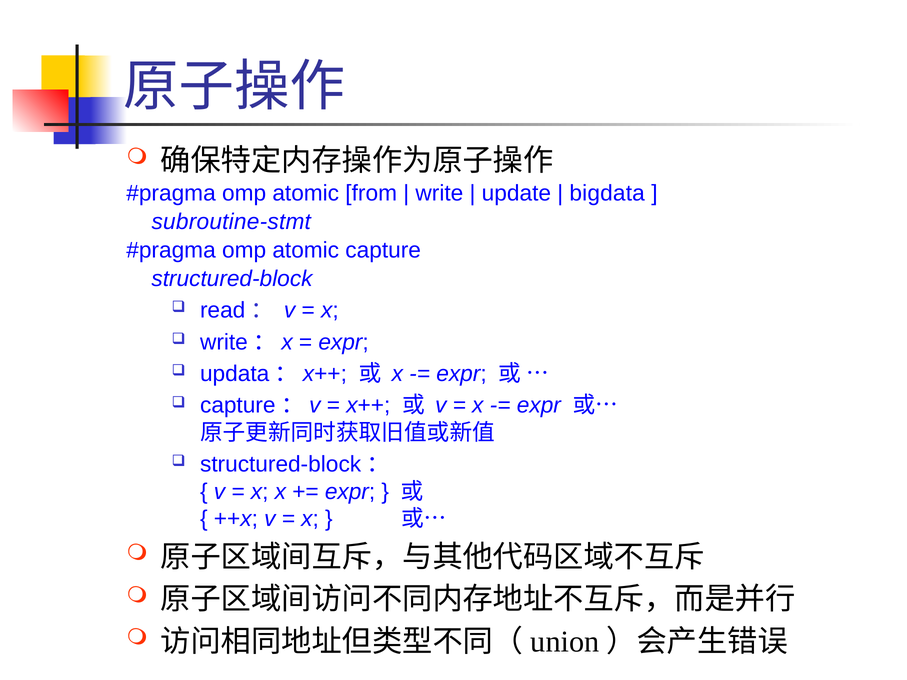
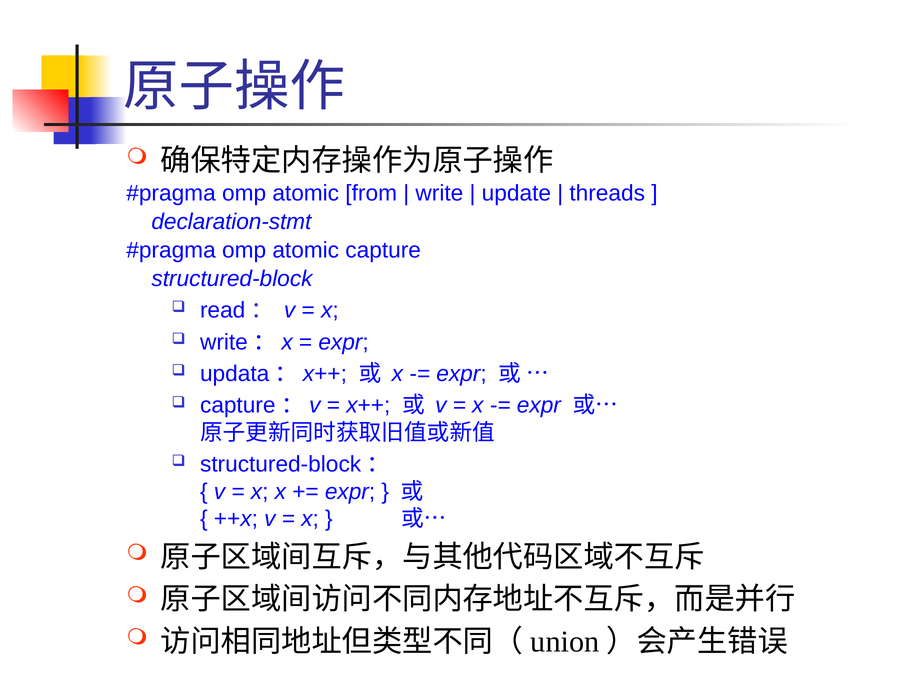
bigdata: bigdata -> threads (607, 193)
subroutine-stmt: subroutine-stmt -> declaration-stmt (231, 222)
